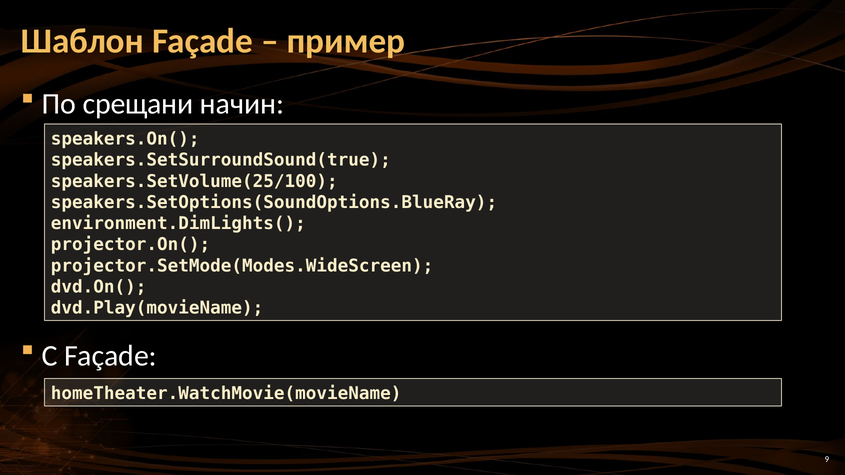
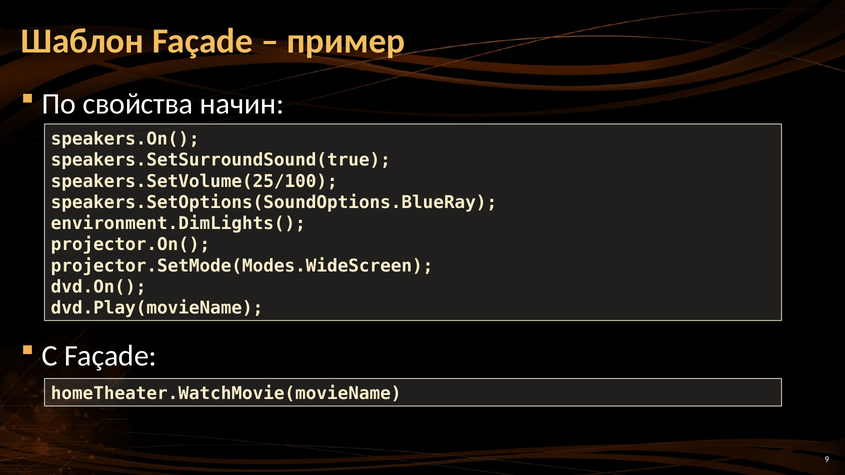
срещани: срещани -> свойства (138, 104)
